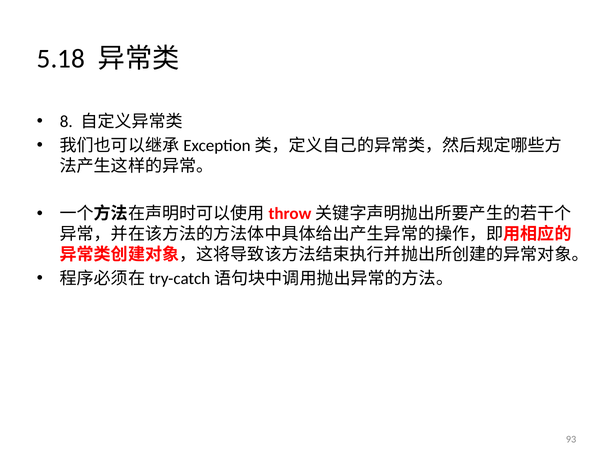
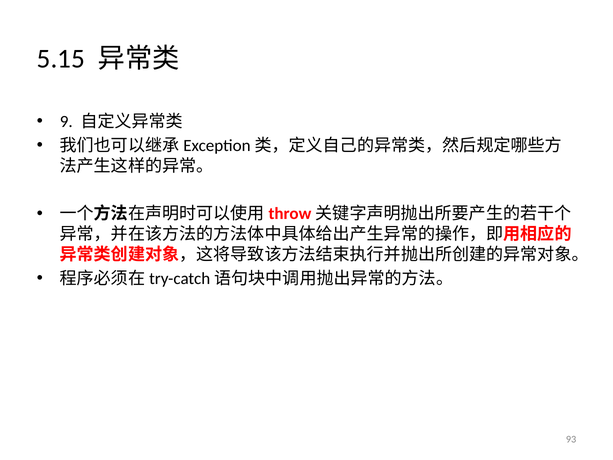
5.18: 5.18 -> 5.15 (61, 59)
8: 8 -> 9 (66, 122)
